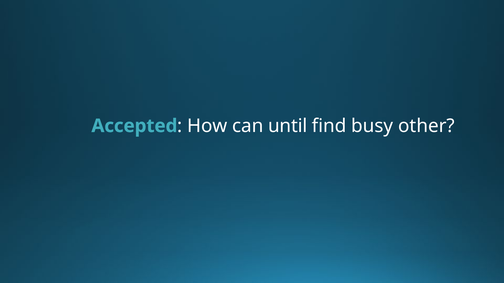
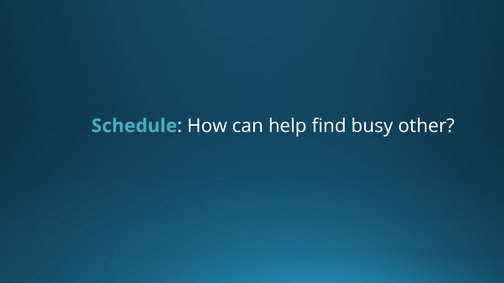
Accepted: Accepted -> Schedule (134, 126)
until: until -> help (288, 126)
